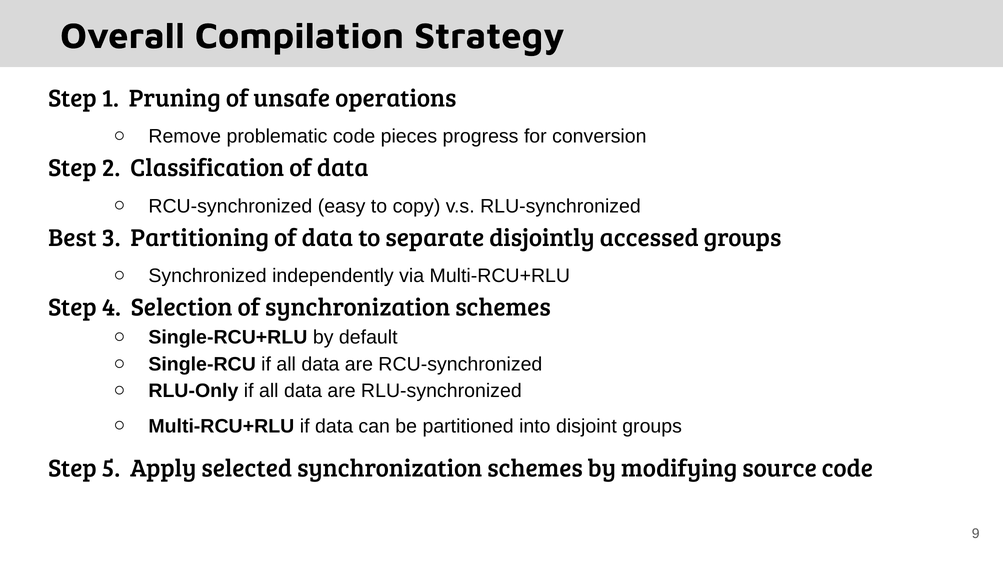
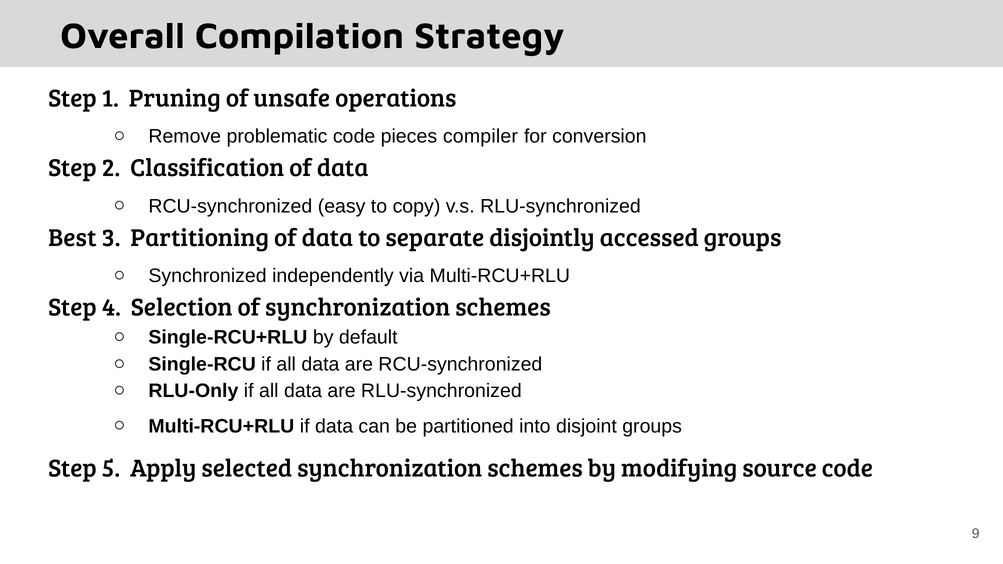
progress: progress -> compiler (480, 136)
